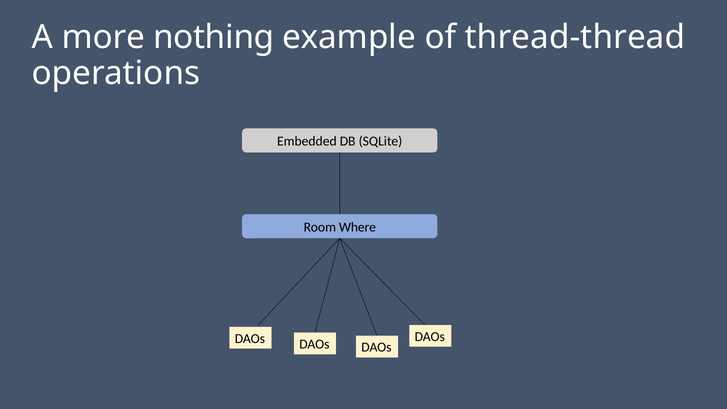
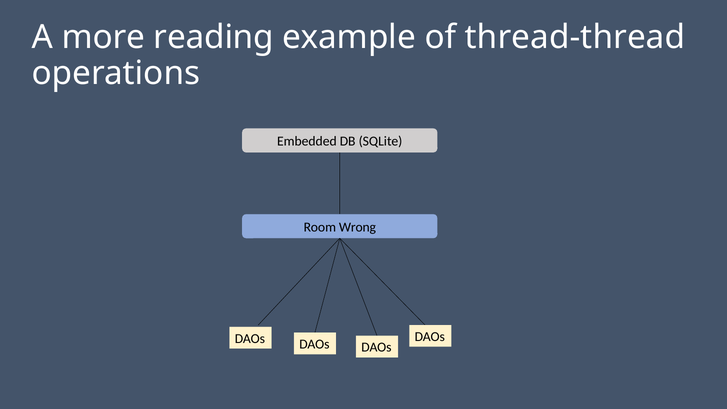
nothing: nothing -> reading (214, 37)
Where: Where -> Wrong (357, 227)
